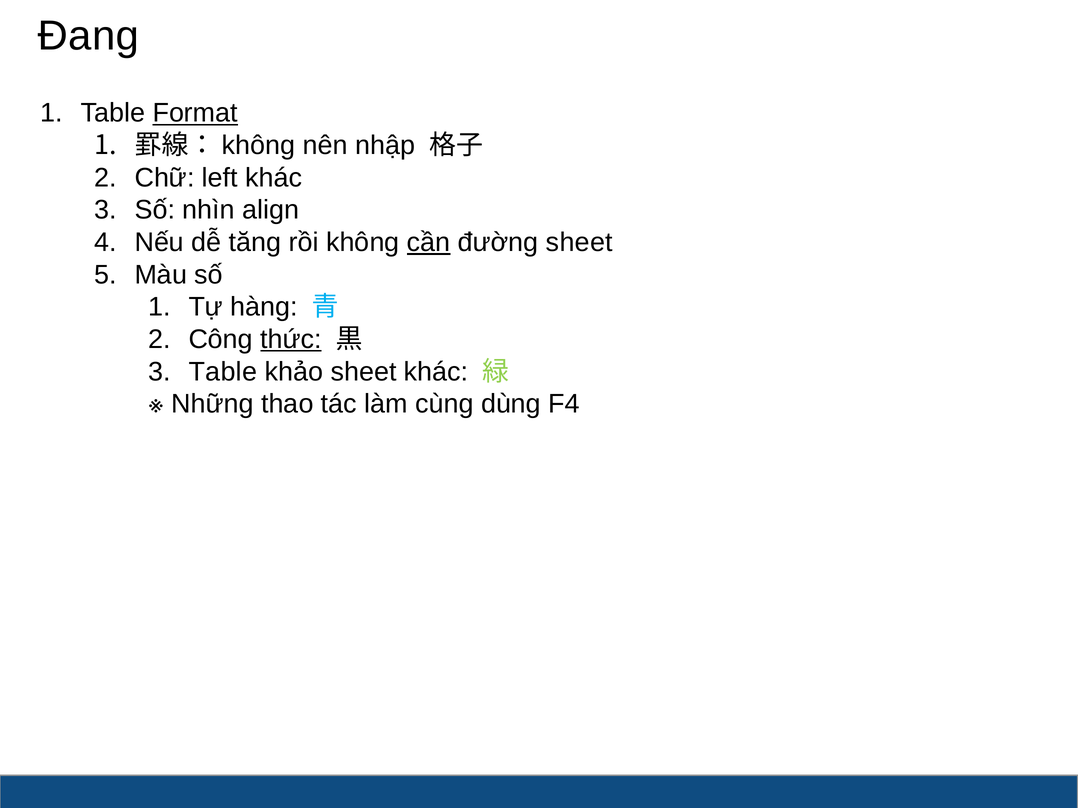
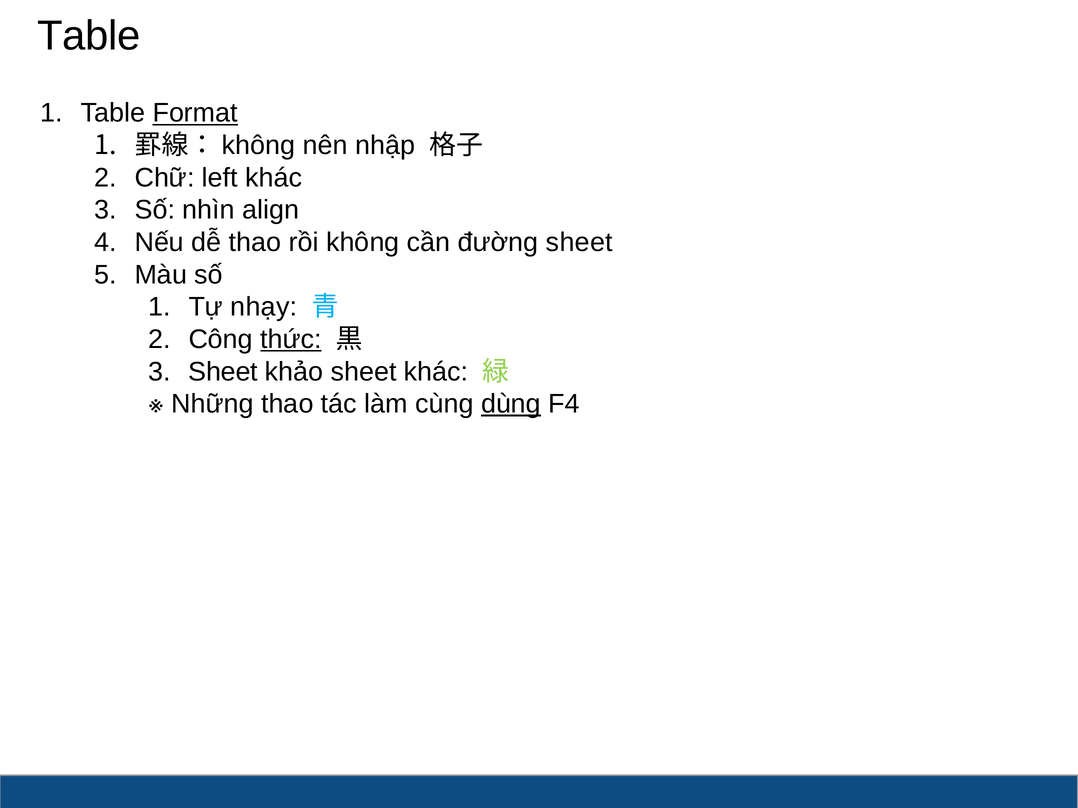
Đang: Đang -> Table (89, 36)
dễ tăng: tăng -> thao (255, 243)
cần underline: present -> none (429, 243)
hàng: hàng -> nhạy (264, 307)
Table: Table -> Sheet (223, 372)
dùng underline: none -> present (511, 404)
